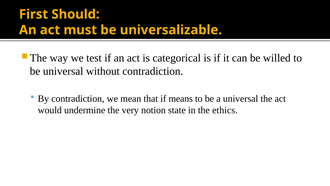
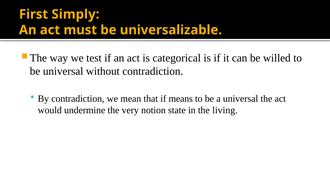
Should: Should -> Simply (75, 14)
ethics: ethics -> living (225, 110)
